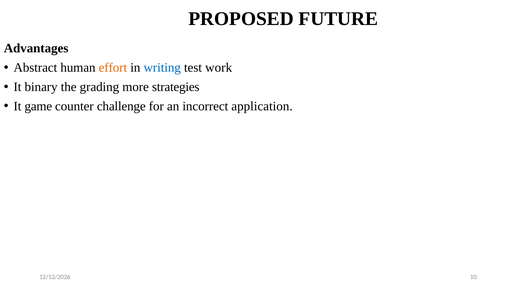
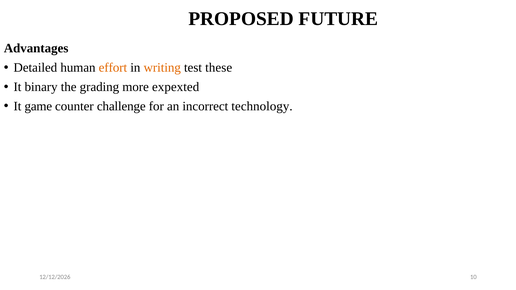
Abstract: Abstract -> Detailed (35, 68)
writing colour: blue -> orange (162, 68)
work: work -> these (219, 68)
strategies: strategies -> expexted (176, 87)
application: application -> technology (262, 106)
